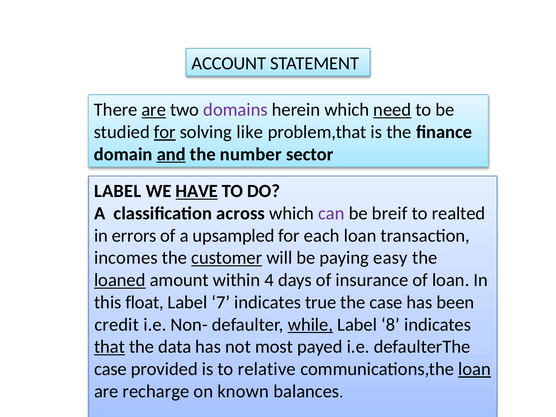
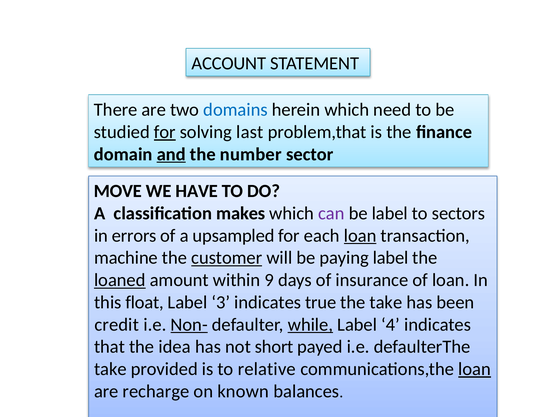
are underline: present -> none (154, 110)
domains colour: purple -> blue (235, 110)
need underline: present -> none (392, 110)
like: like -> last (250, 132)
LABEL: LABEL -> MOVE (118, 191)
HAVE underline: present -> none (197, 191)
across: across -> makes (241, 213)
be breif: breif -> label (390, 213)
realted: realted -> sectors (459, 213)
loan underline: none -> present (360, 236)
incomes: incomes -> machine (126, 258)
paying easy: easy -> label (391, 258)
4: 4 -> 9 (269, 280)
7: 7 -> 3 (221, 302)
the case: case -> take (386, 302)
Non- underline: none -> present (189, 325)
8: 8 -> 4 (391, 325)
that underline: present -> none (110, 347)
data: data -> idea (175, 347)
most: most -> short (274, 347)
case: case -> take (110, 369)
